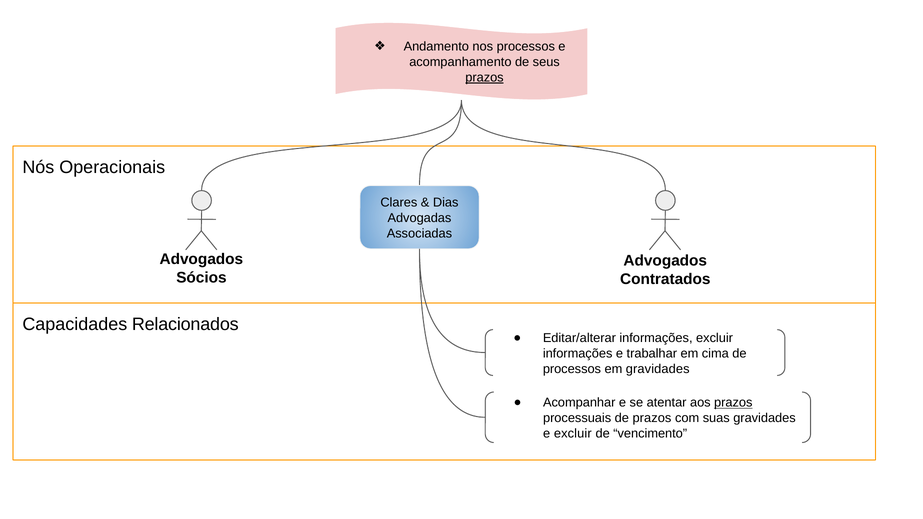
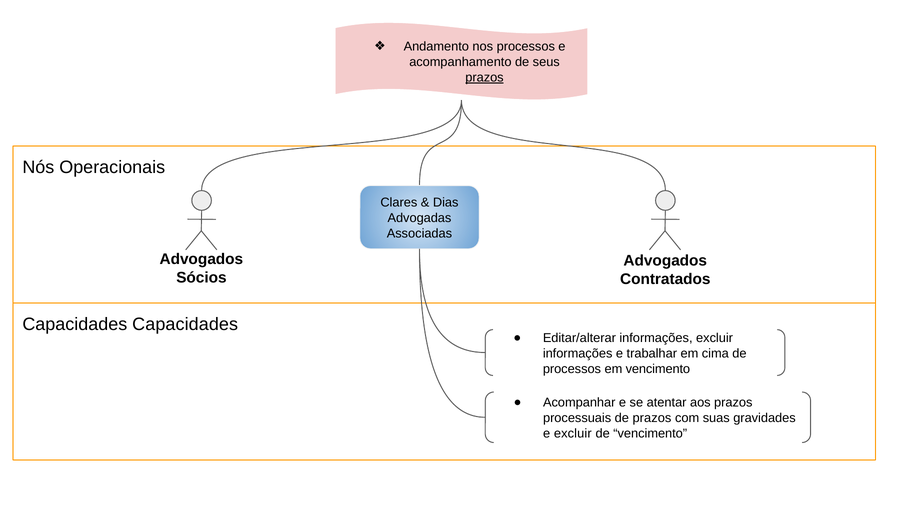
Capacidades Relacionados: Relacionados -> Capacidades (185, 324)
em gravidades: gravidades -> vencimento (658, 369)
prazos underline: present -> none (733, 403)
